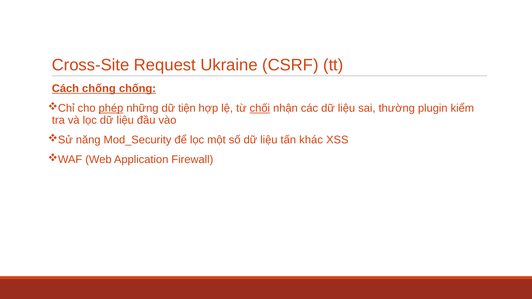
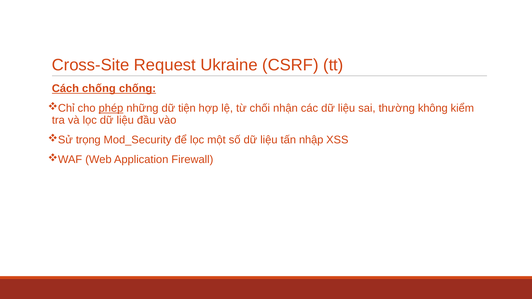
chối underline: present -> none (260, 108)
plugin: plugin -> không (433, 108)
năng: năng -> trọng (88, 140)
khác: khác -> nhập (311, 140)
